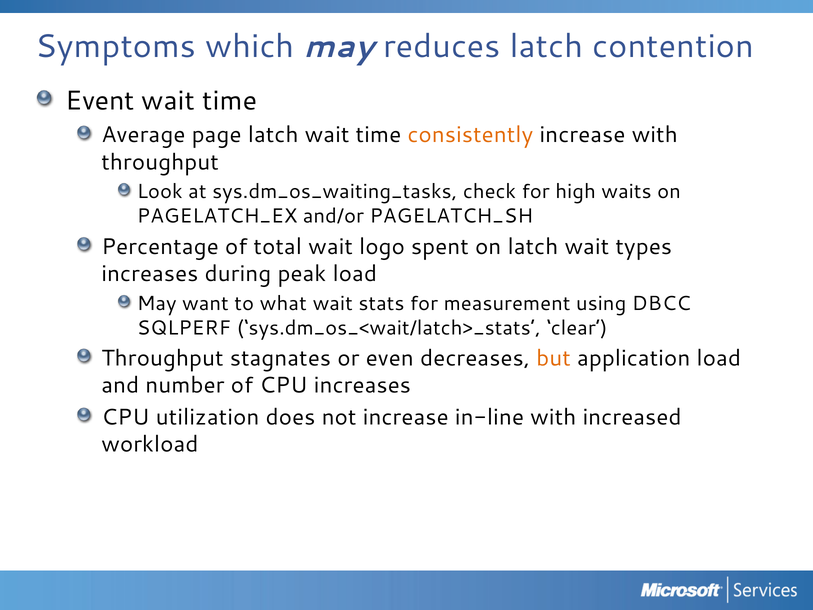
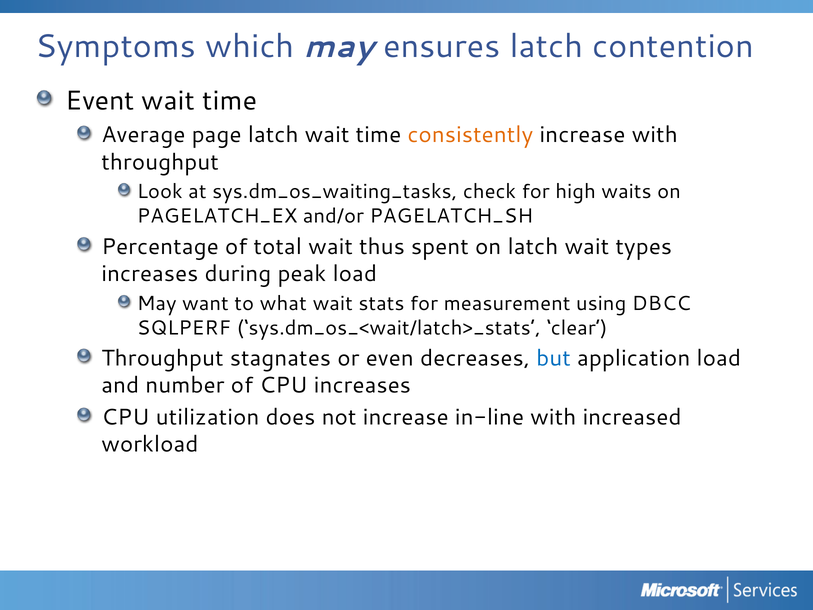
reduces: reduces -> ensures (442, 46)
logo: logo -> thus (382, 247)
but colour: orange -> blue (554, 358)
